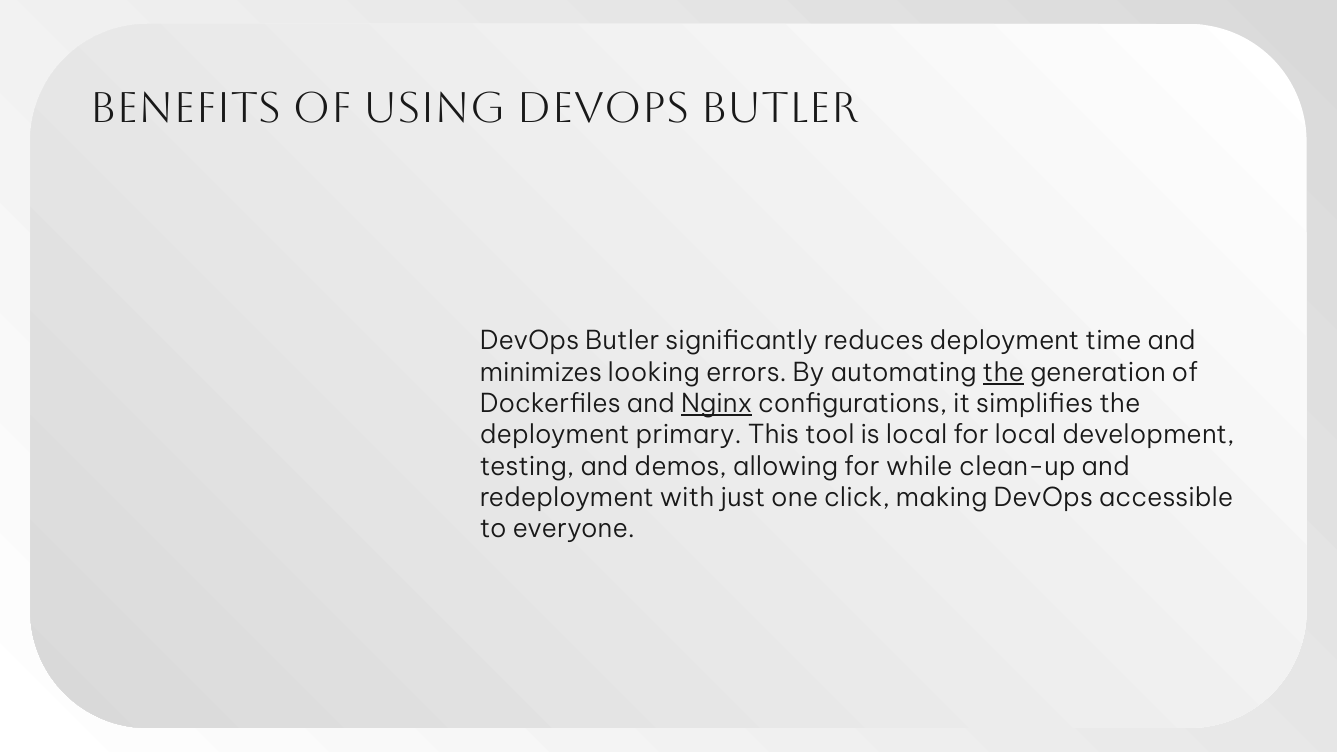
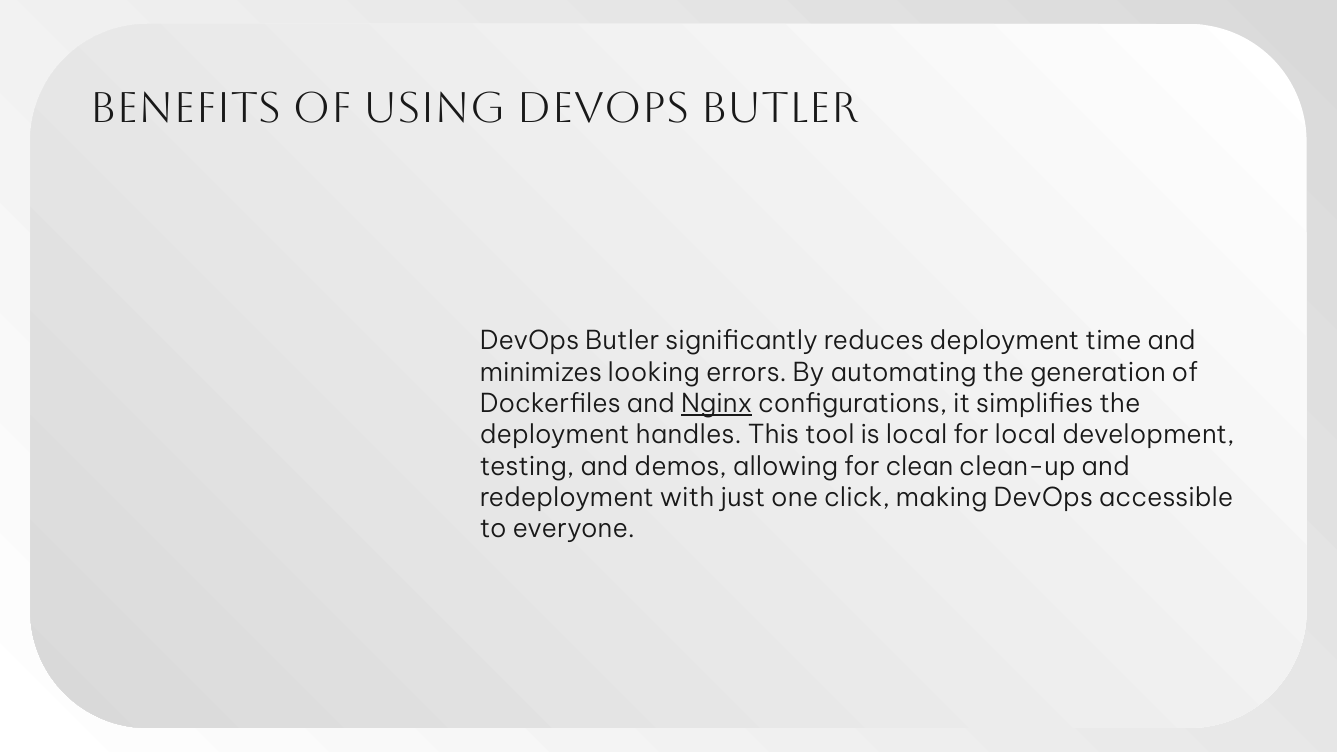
the underline: present -> none (1003, 373)
primary: primary -> handles (689, 435)
while: while -> clean (920, 466)
